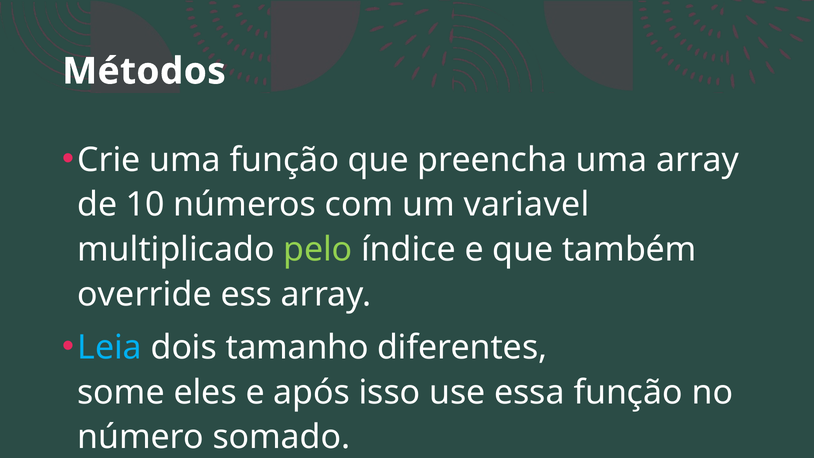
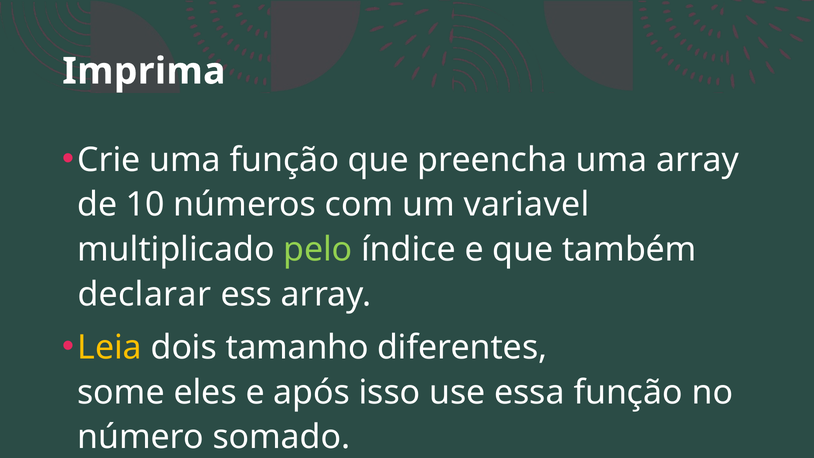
Métodos: Métodos -> Imprima (144, 71)
override: override -> declarar (144, 294)
Leia colour: light blue -> yellow (110, 347)
